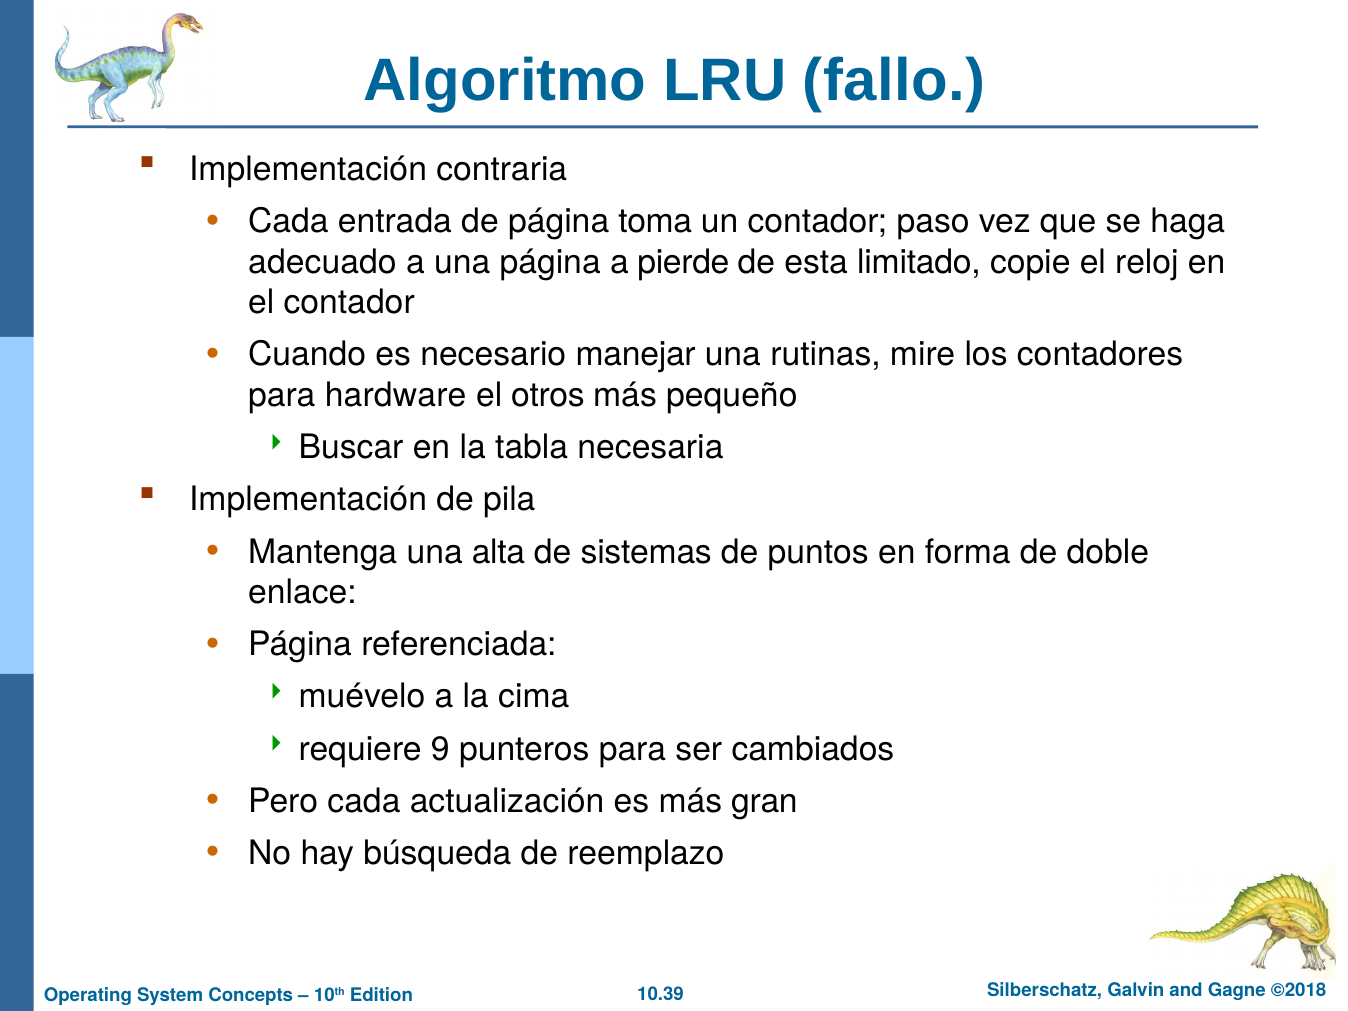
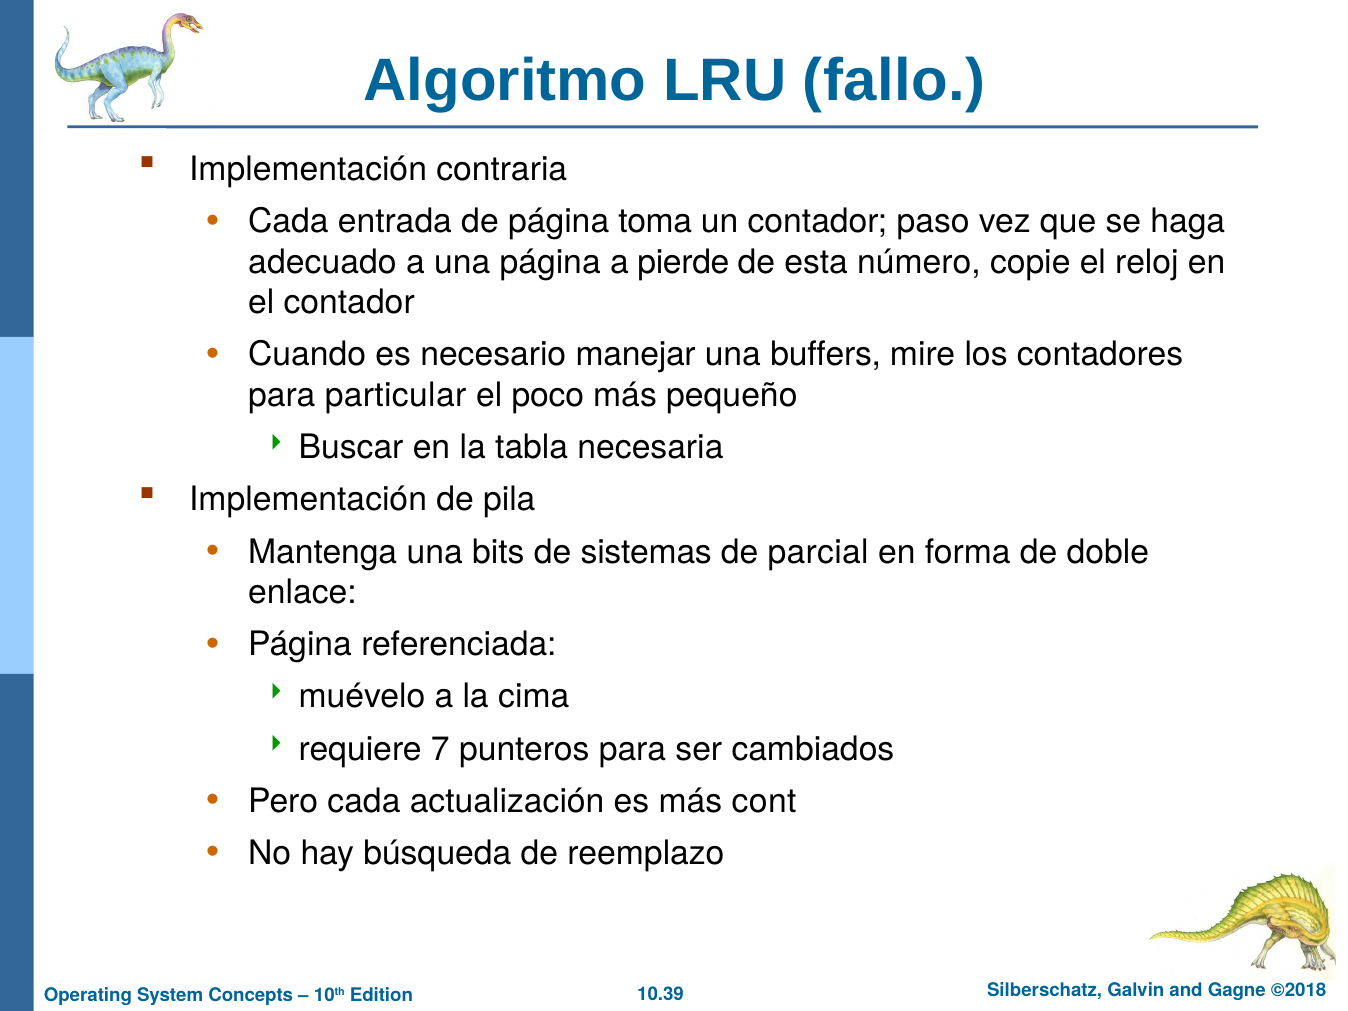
limitado: limitado -> número (919, 262)
rutinas: rutinas -> buffers (826, 355)
hardware: hardware -> particular (396, 395)
otros: otros -> poco (548, 395)
alta: alta -> bits (498, 552)
puntos: puntos -> parcial (818, 552)
9: 9 -> 7 (440, 749)
gran: gran -> cont (764, 801)
